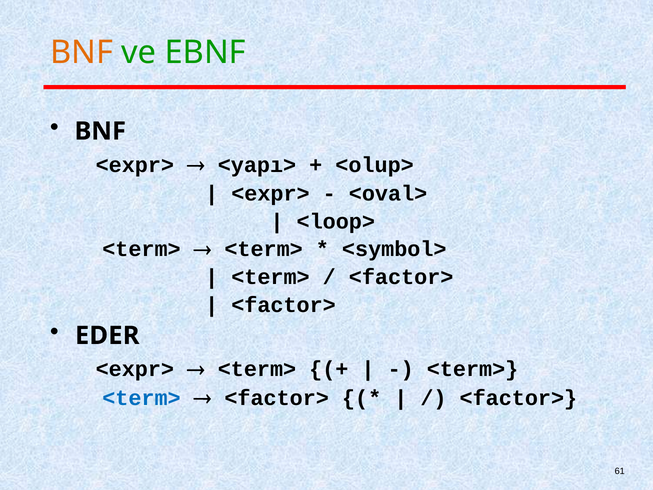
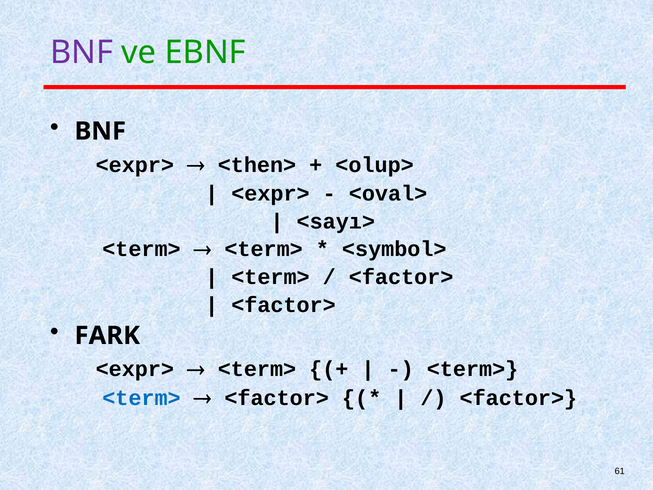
BNF colour: orange -> purple (82, 52)
<yapı>: <yapı> -> <then> (257, 165)
<loop>: <loop> -> <sayı> (336, 221)
EDER: EDER -> FARK (107, 335)
